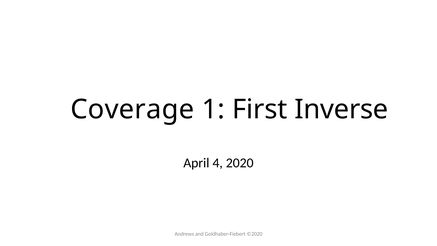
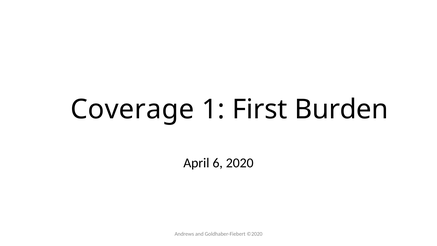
Inverse: Inverse -> Burden (341, 109)
4: 4 -> 6 (218, 163)
